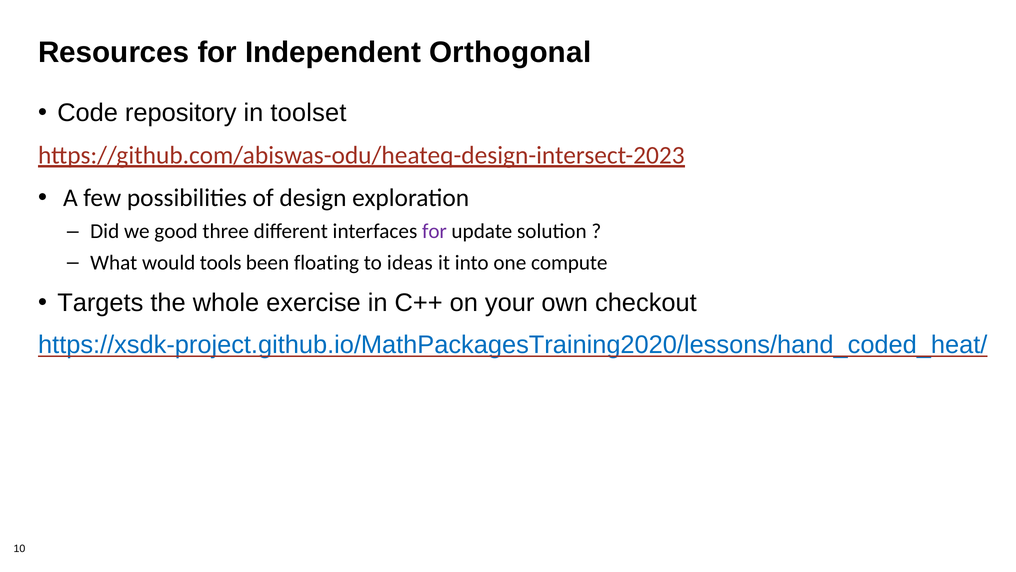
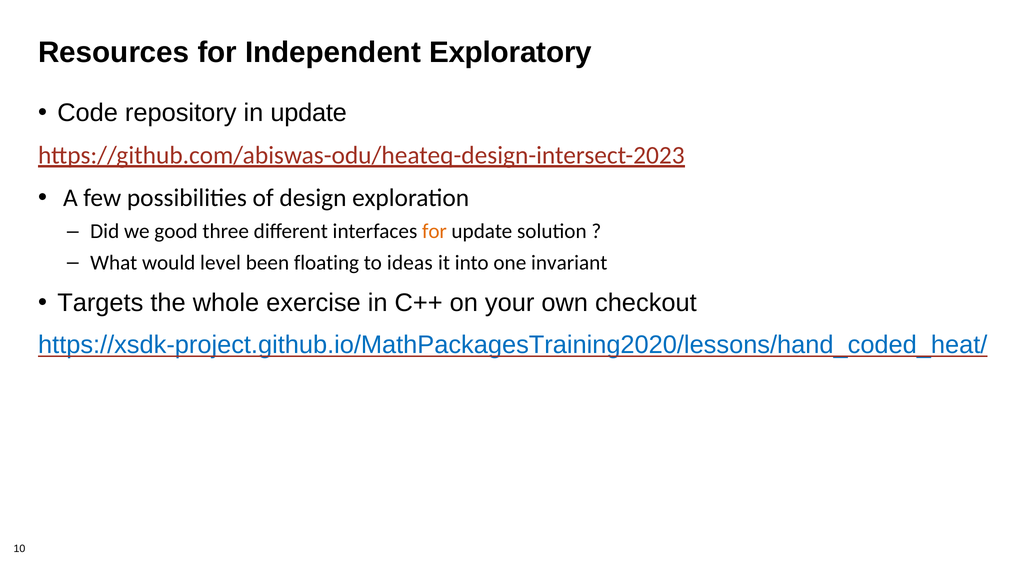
Orthogonal: Orthogonal -> Exploratory (510, 53)
in toolset: toolset -> update (309, 113)
for colour: purple -> orange (434, 231)
tools: tools -> level (220, 263)
compute: compute -> invariant (569, 263)
